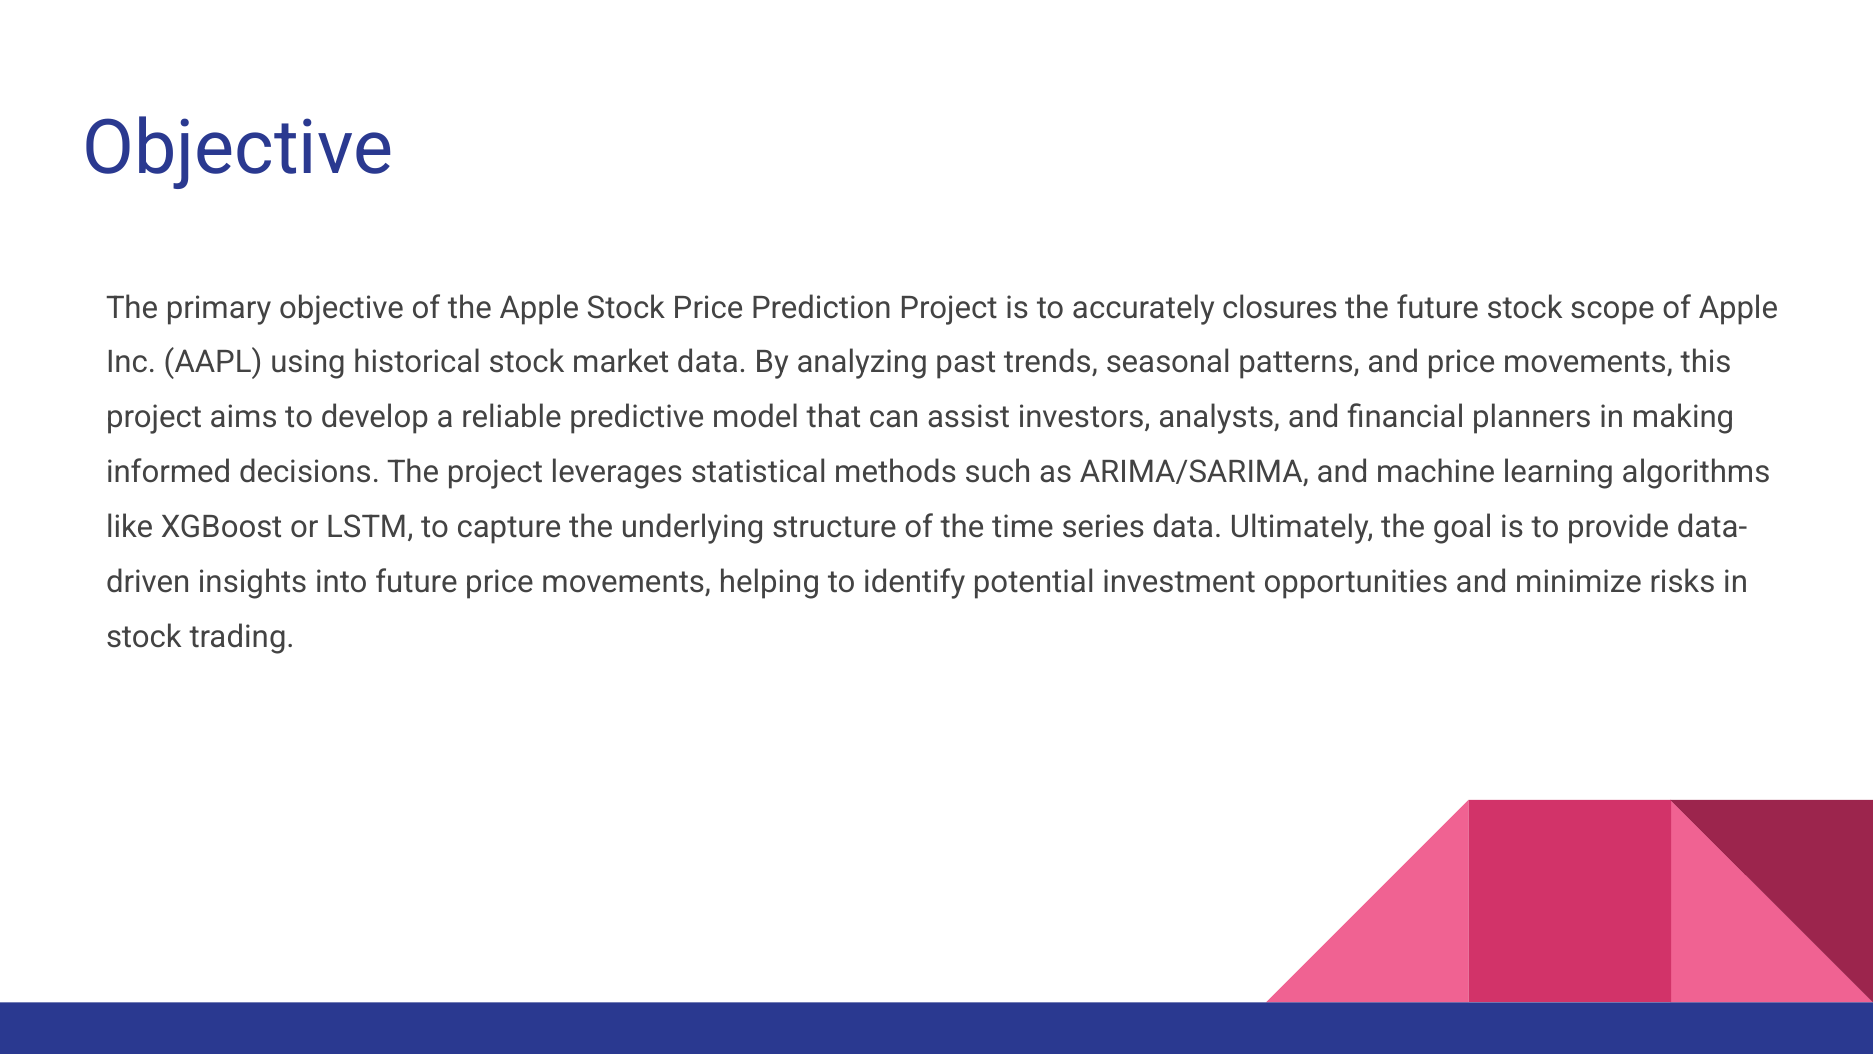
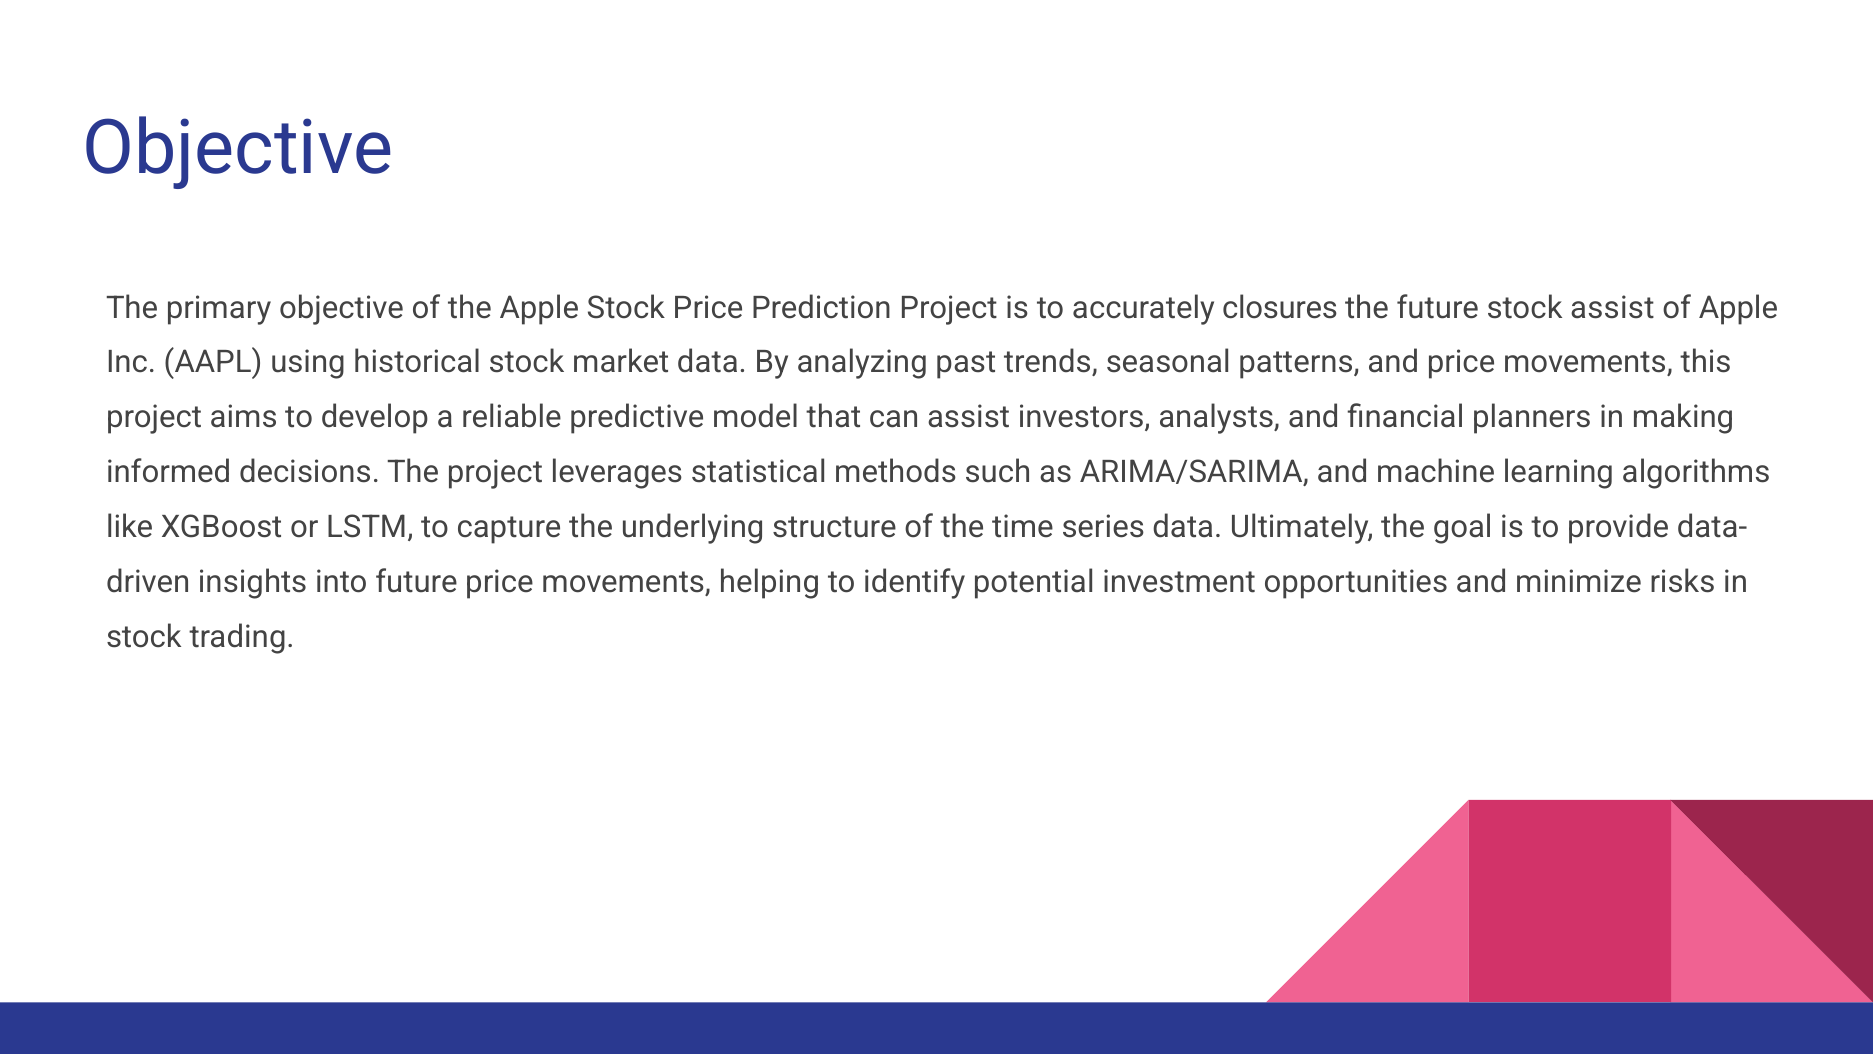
stock scope: scope -> assist (1612, 308)
